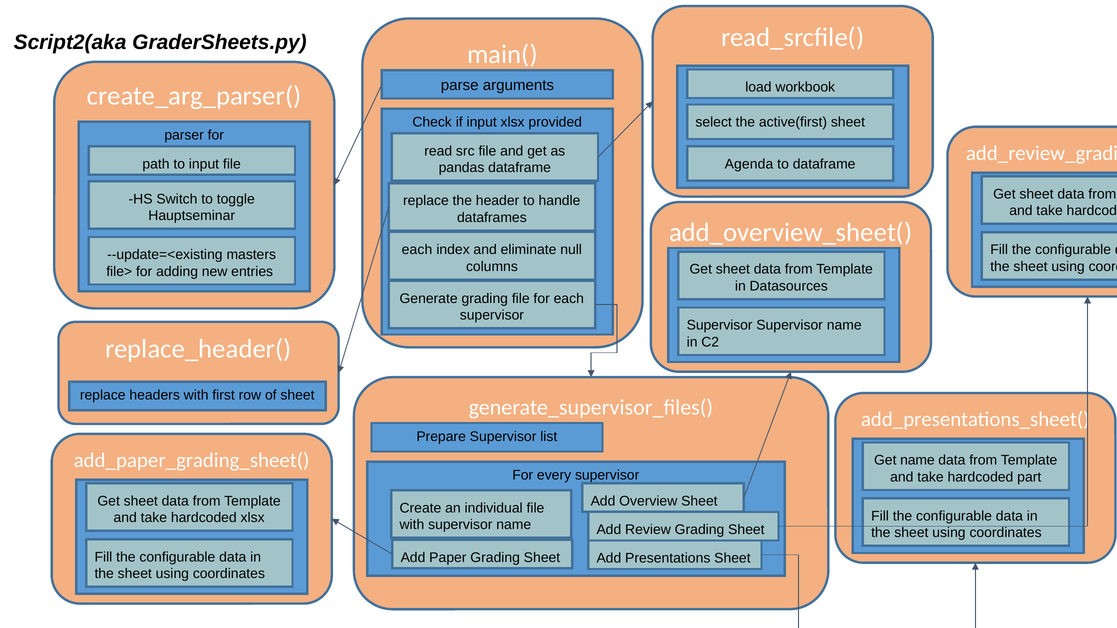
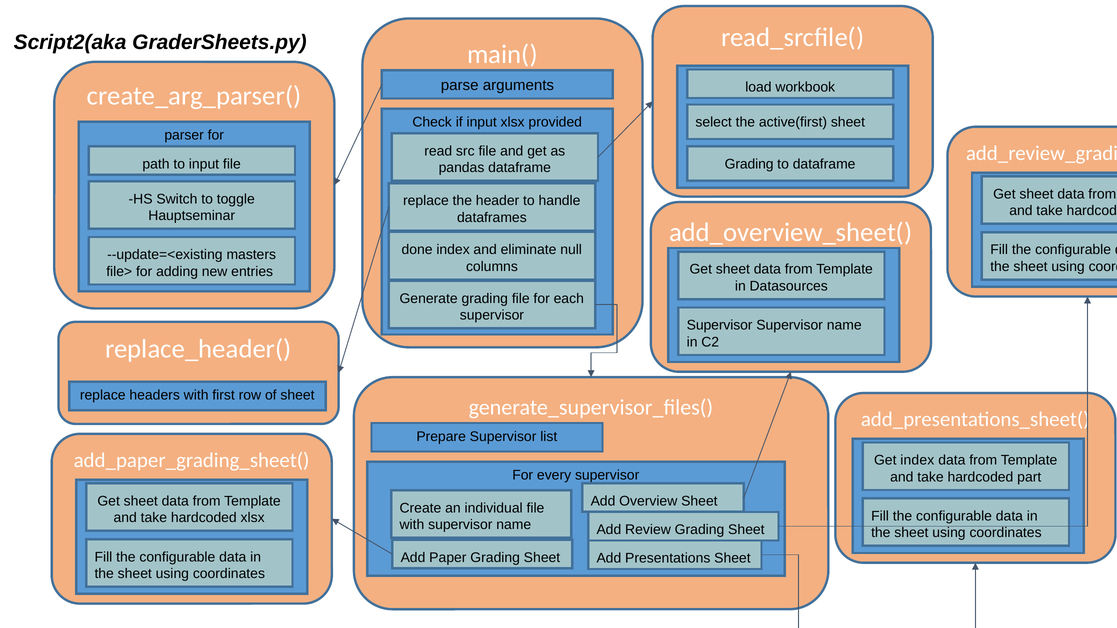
Agenda: Agenda -> Grading (749, 164)
each: each -> done (417, 250)
Get name: name -> index (917, 461)
